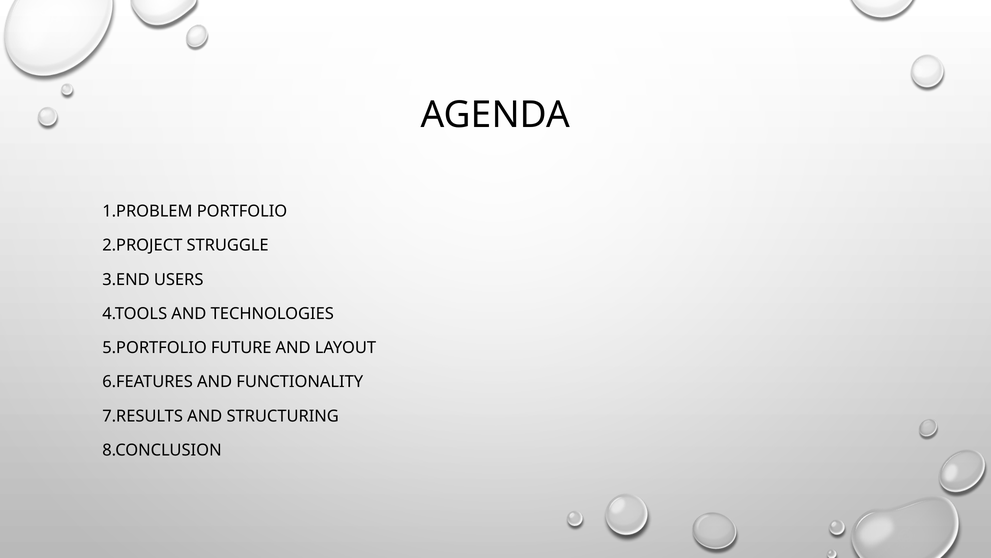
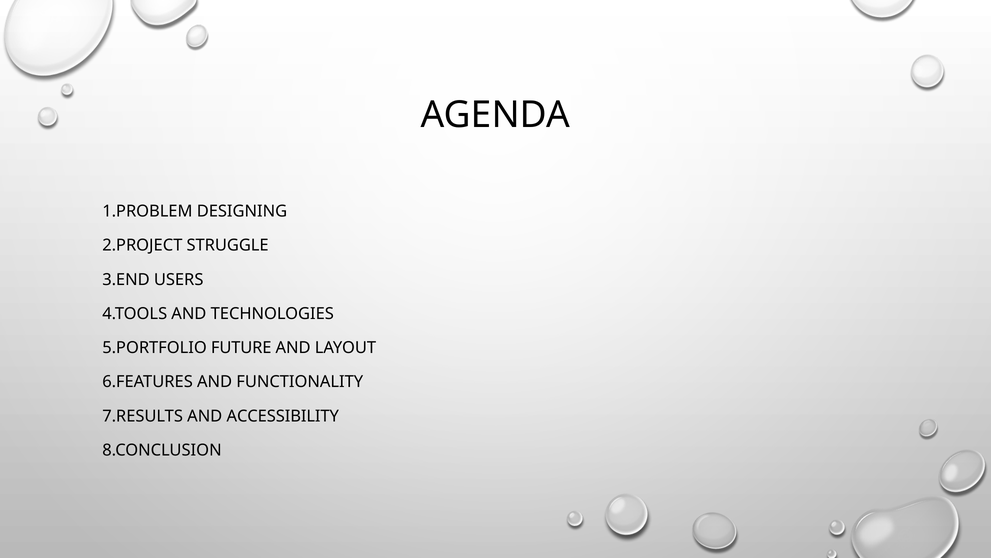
PORTFOLIO: PORTFOLIO -> DESIGNING (242, 211)
STRUCTURING: STRUCTURING -> ACCESSIBILITY (283, 416)
